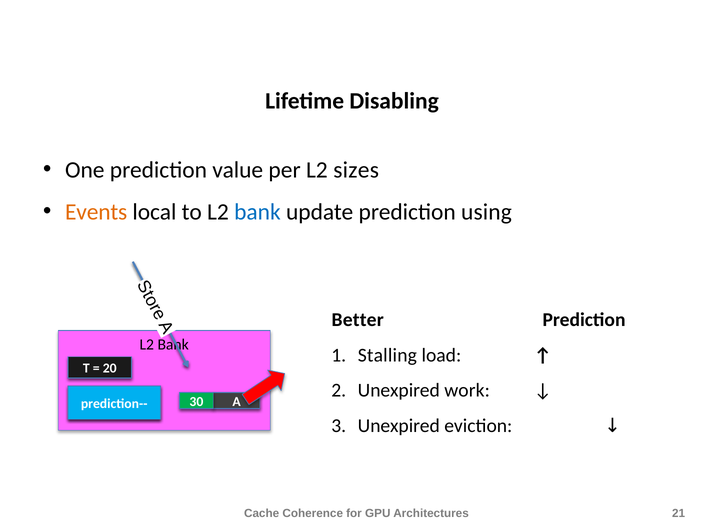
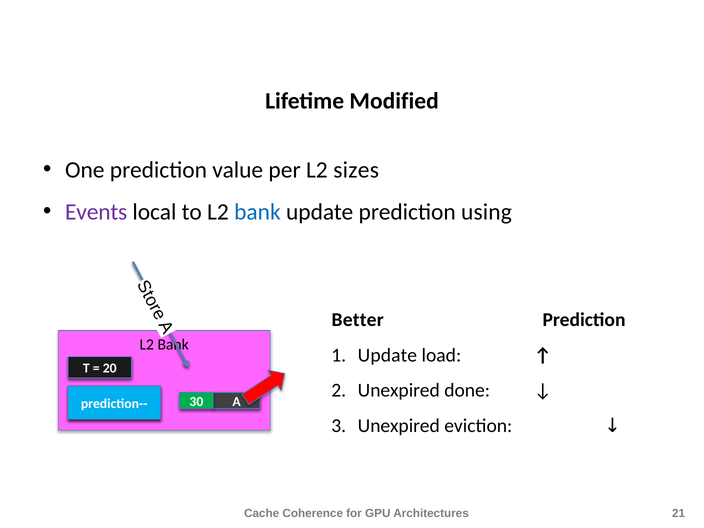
Disabling: Disabling -> Modified (394, 101)
Events colour: orange -> purple (96, 212)
Stalling: Stalling -> Update (387, 355)
work: work -> done (467, 390)
